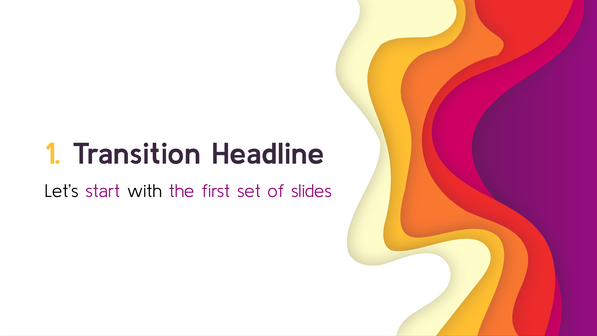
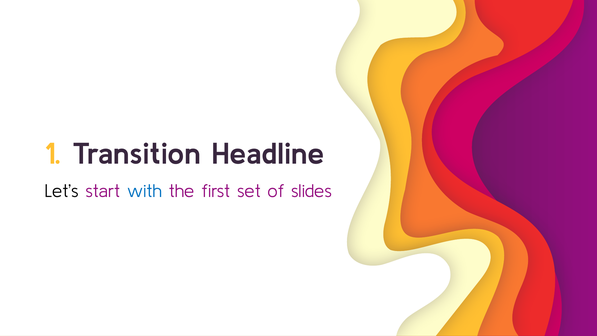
with colour: black -> blue (145, 191)
